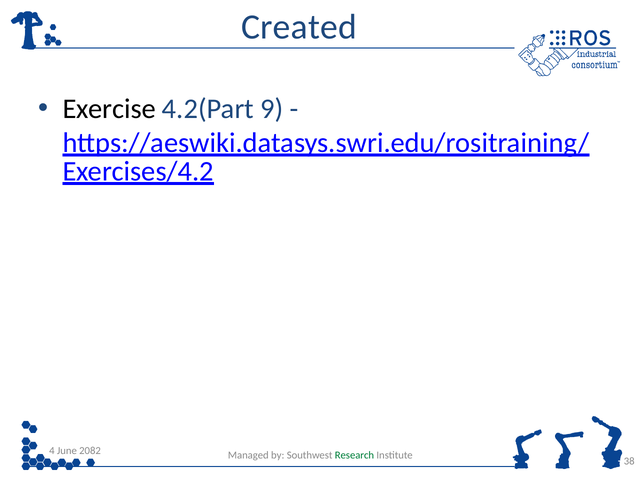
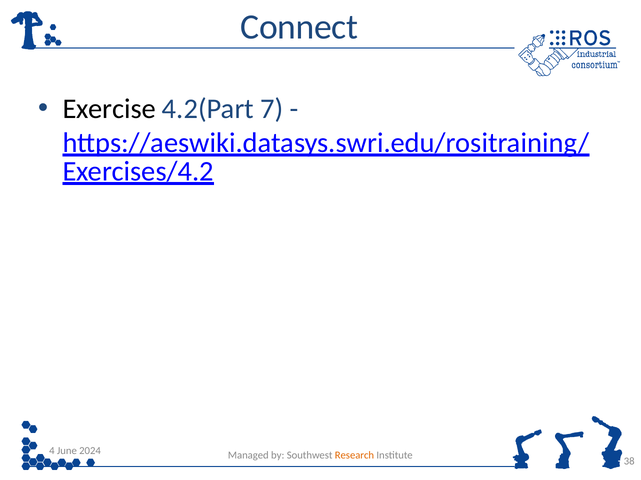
Created: Created -> Connect (299, 27)
9: 9 -> 7 (272, 109)
2082: 2082 -> 2024 (90, 452)
Research colour: green -> orange (354, 456)
